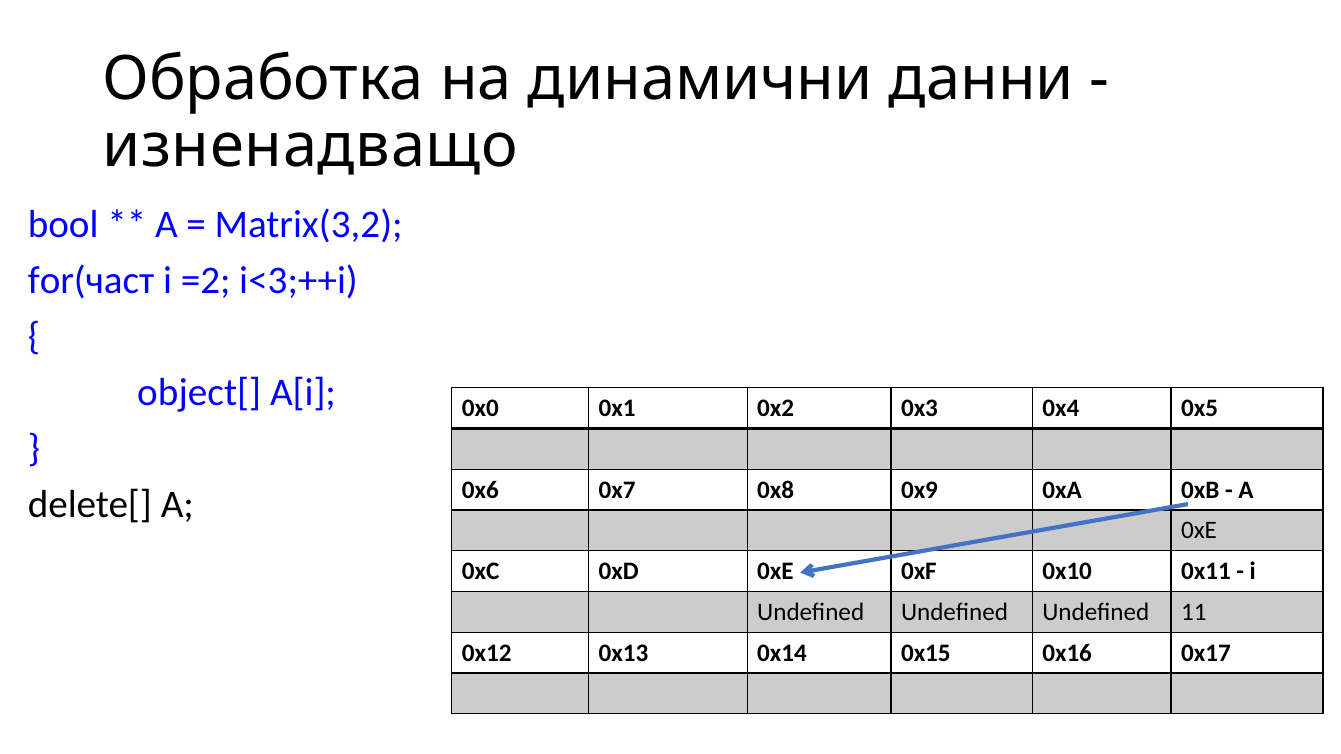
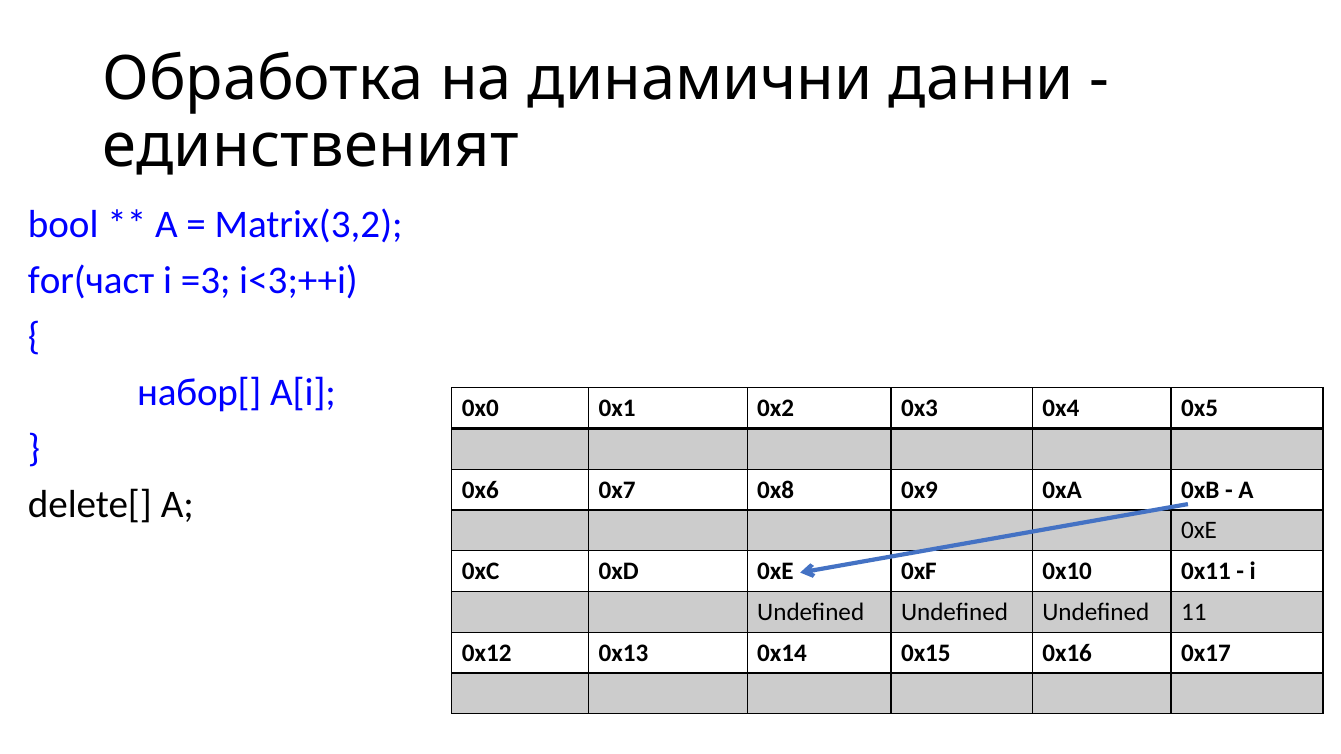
изненадващо: изненадващо -> единственият (310, 146)
=2: =2 -> =3 (206, 280)
object[: object[ -> набор[ (199, 393)
